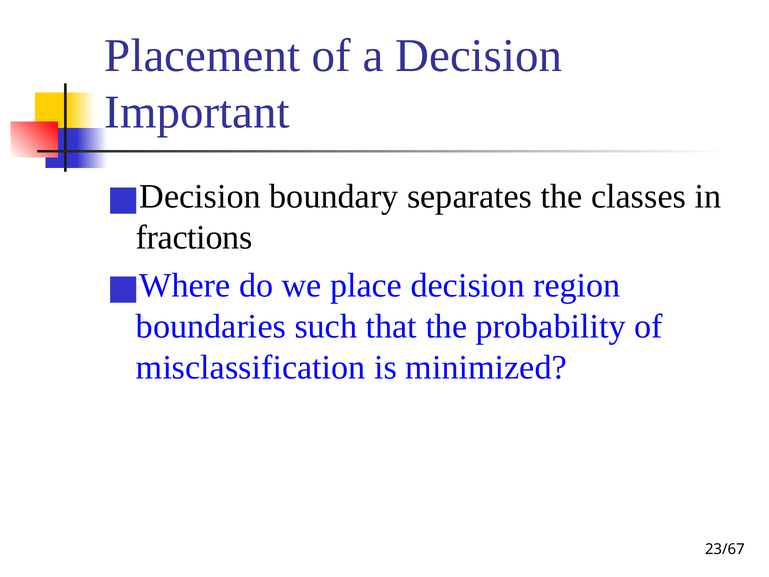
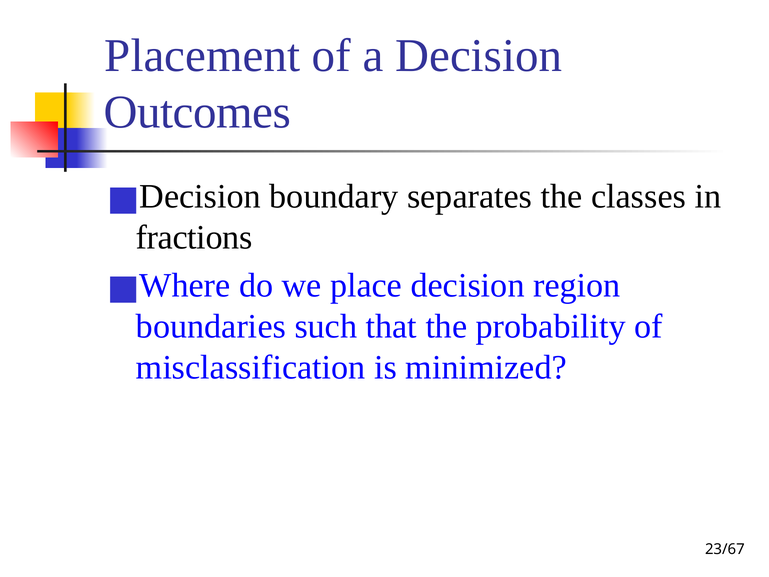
Important: Important -> Outcomes (197, 112)
